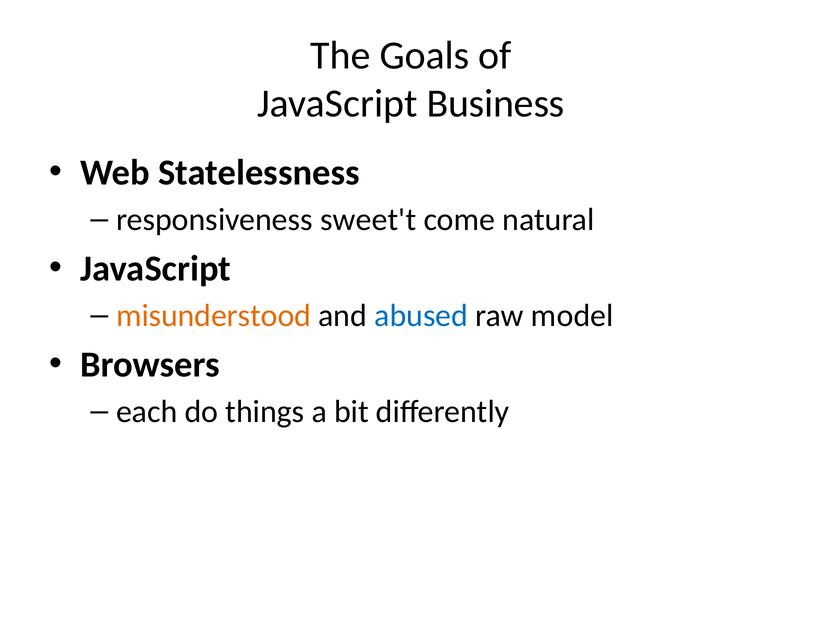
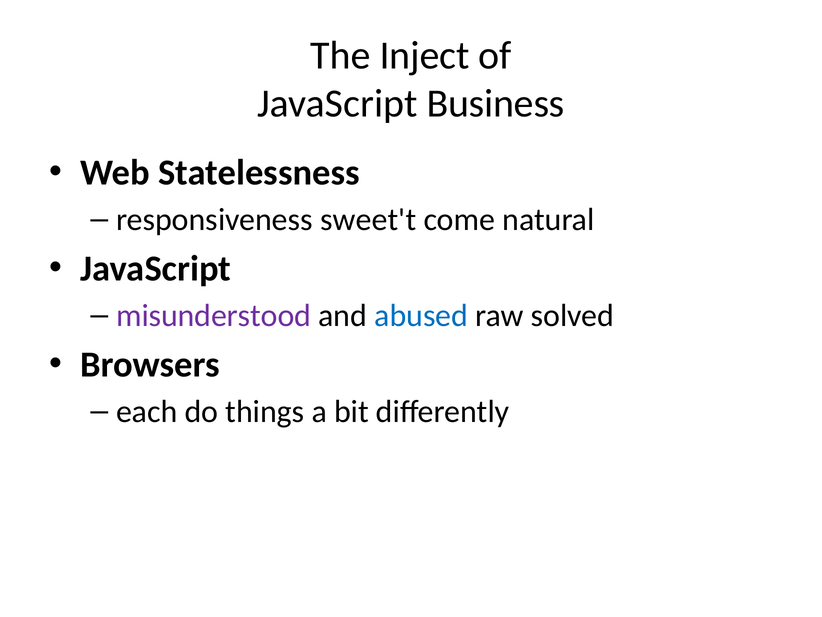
Goals: Goals -> Inject (425, 56)
misunderstood colour: orange -> purple (214, 316)
model: model -> solved (572, 316)
